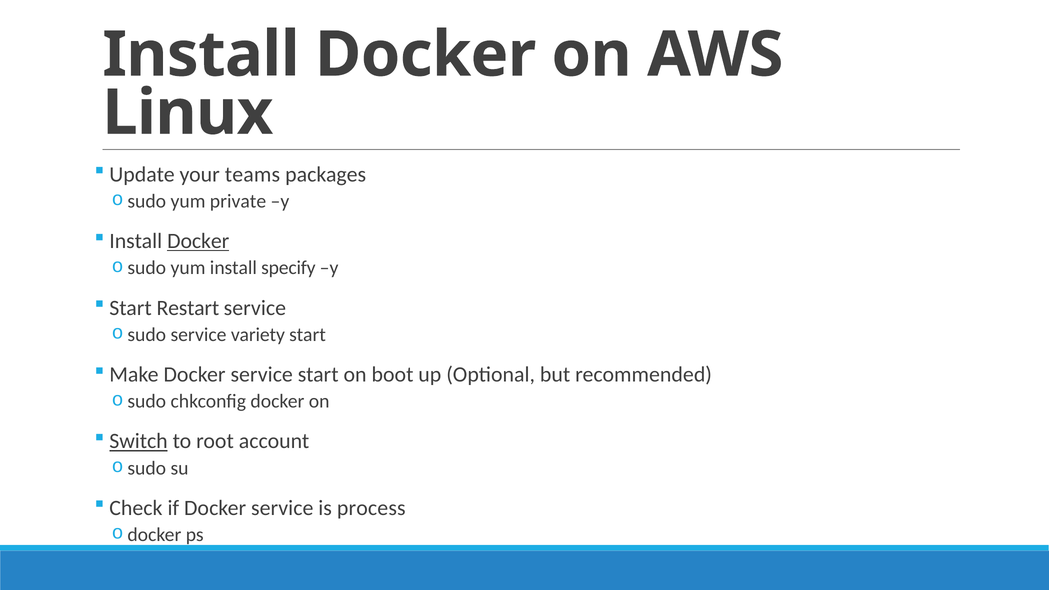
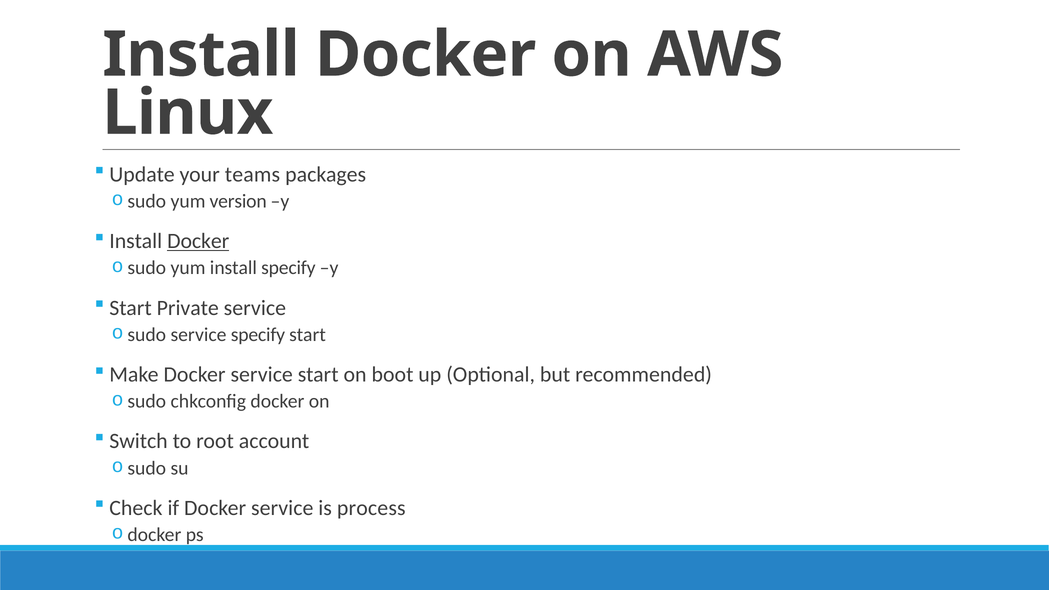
private: private -> version (238, 201)
Restart: Restart -> Private (188, 308)
service variety: variety -> specify (258, 335)
Switch underline: present -> none (139, 441)
